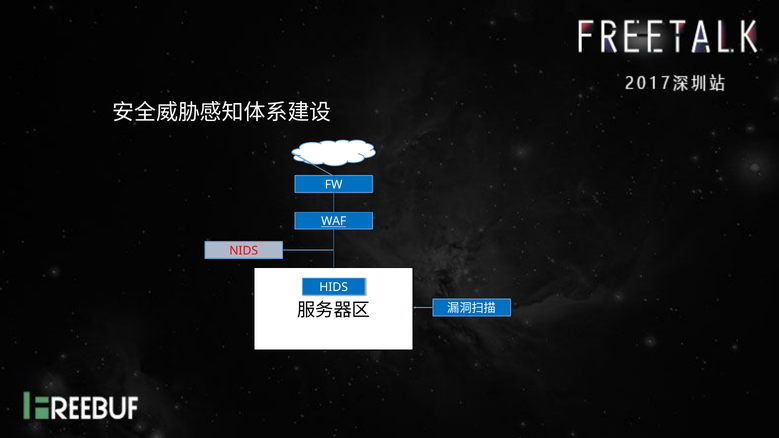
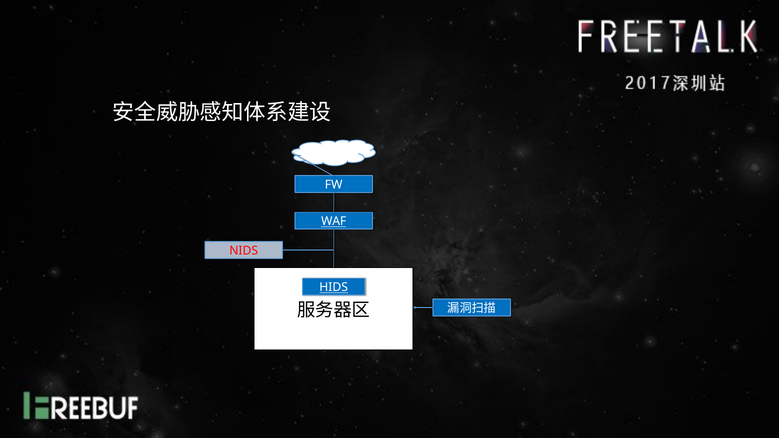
HIDS underline: none -> present (334, 288)
